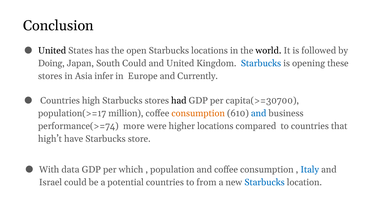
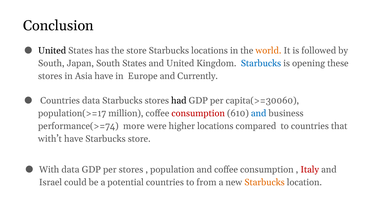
the open: open -> store (136, 51)
world colour: black -> orange (268, 51)
Doing: Doing -> South (51, 63)
South Could: Could -> States (134, 63)
Asia infer: infer -> have (104, 76)
Countries high: high -> data (91, 101)
capita(>=30700: capita(>=30700 -> capita(>=30060 (262, 101)
consumption colour: orange -> red (198, 113)
high’t: high’t -> with’t (50, 139)
per which: which -> stores (131, 170)
Italy colour: blue -> red (310, 170)
Starbucks colour: blue -> orange (265, 182)
